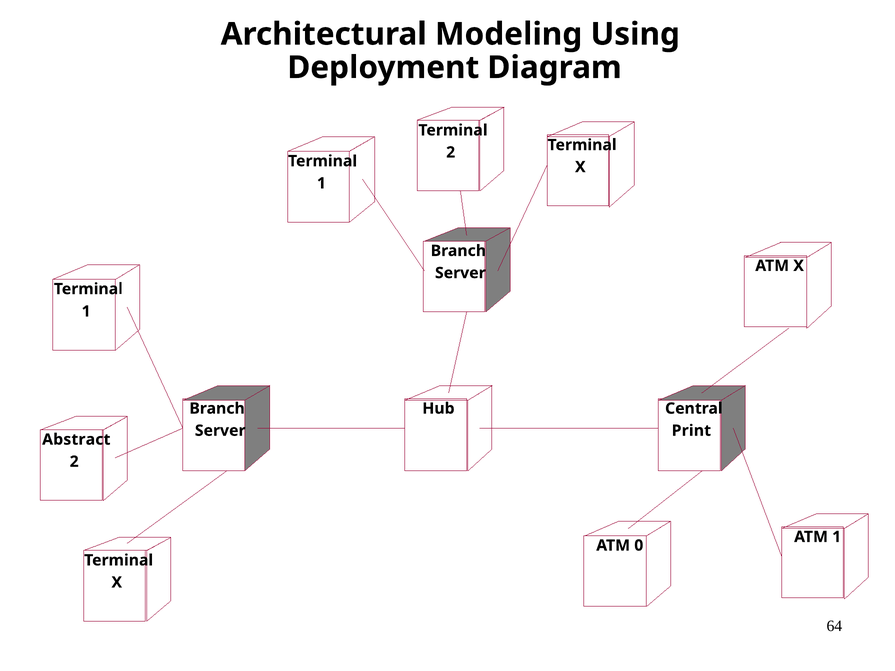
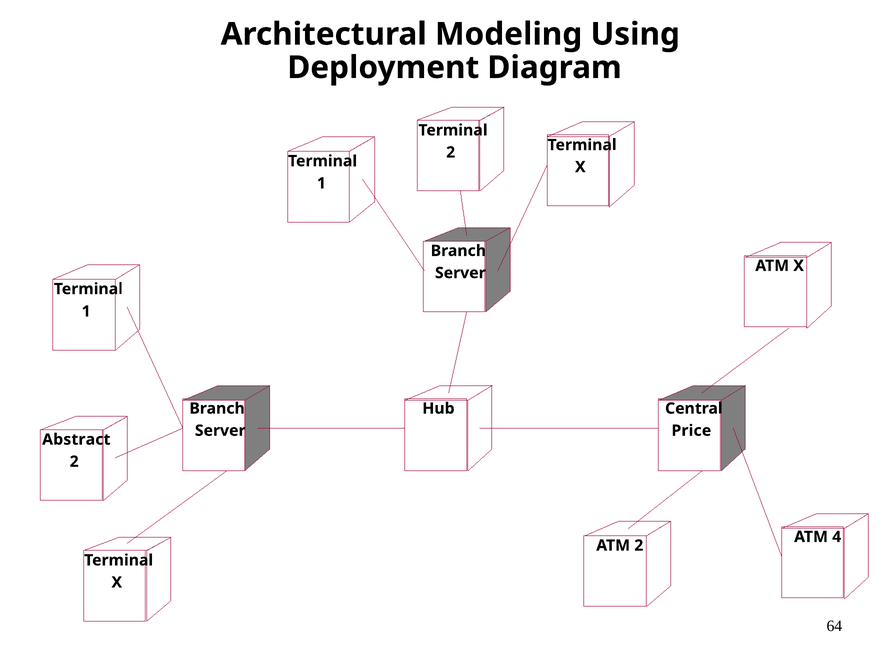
Print: Print -> Price (691, 431)
ATM 1: 1 -> 4 (837, 537)
ATM 0: 0 -> 2 (639, 546)
